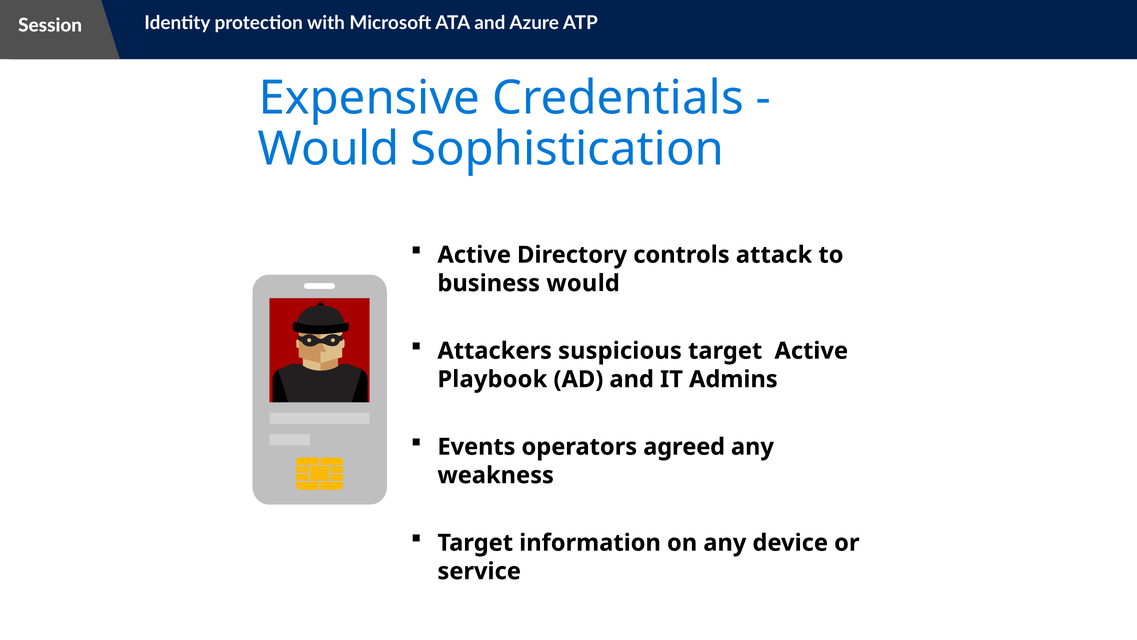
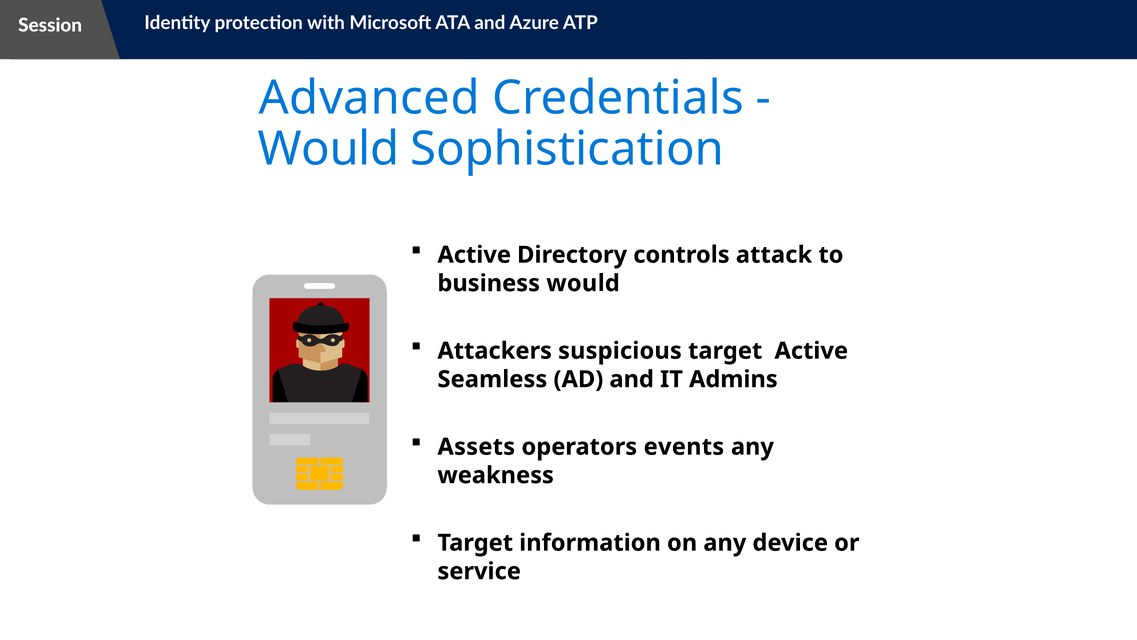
Expensive: Expensive -> Advanced (369, 98)
Playbook: Playbook -> Seamless (492, 379)
Events: Events -> Assets (476, 447)
agreed: agreed -> events (684, 447)
